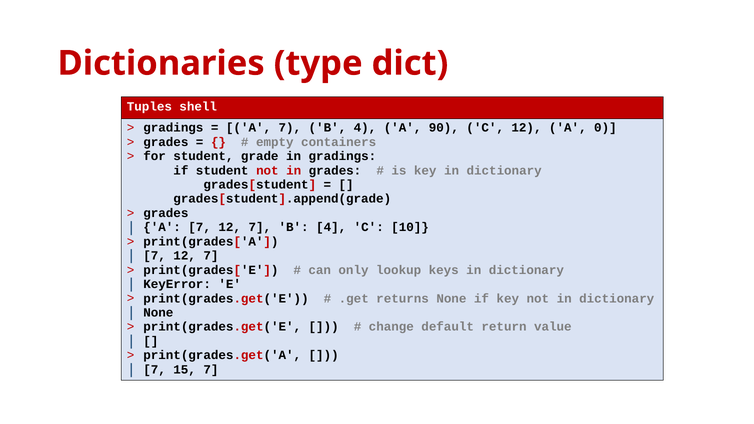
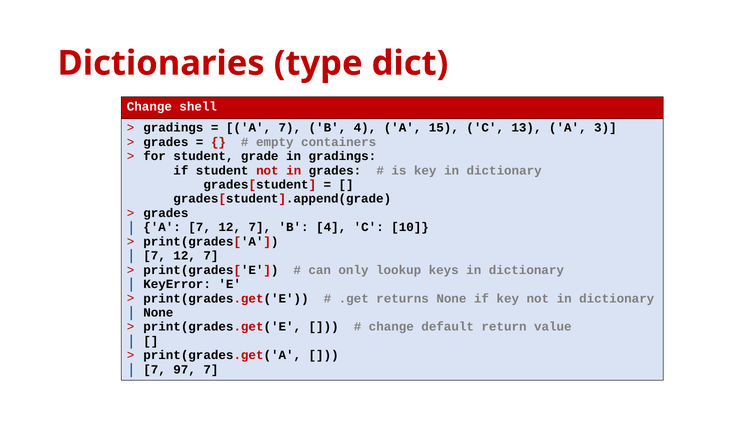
Tuples: Tuples -> Change (149, 107)
90: 90 -> 15 (444, 128)
C 12: 12 -> 13 (526, 128)
0: 0 -> 3 (605, 128)
15: 15 -> 97 (185, 370)
